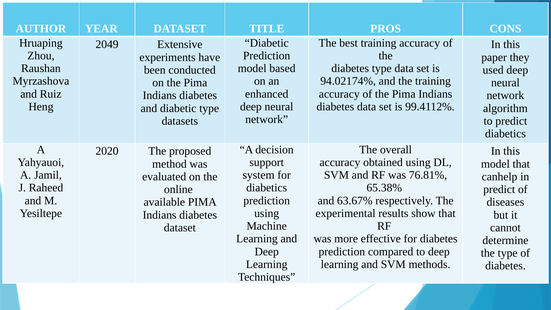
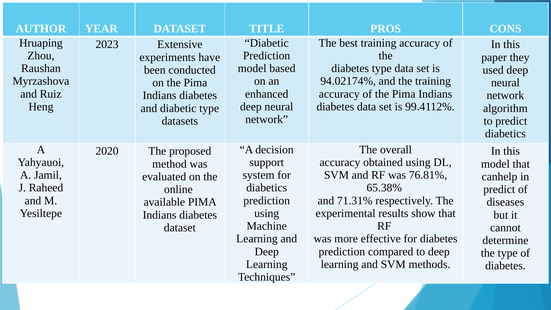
2049: 2049 -> 2023 (107, 44)
63.67%: 63.67% -> 71.31% (355, 201)
